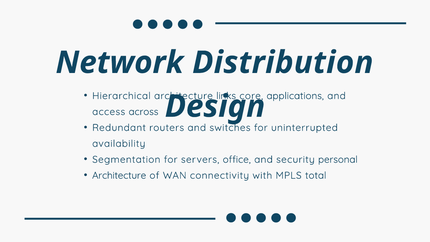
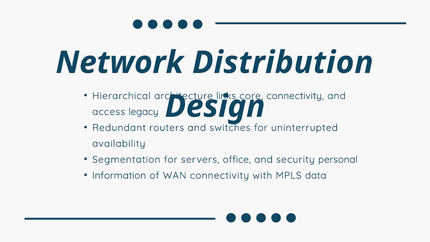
core applications: applications -> connectivity (295, 96)
across: across -> legacy (144, 112)
Architecture: Architecture -> Information (119, 175)
total: total -> data (316, 175)
